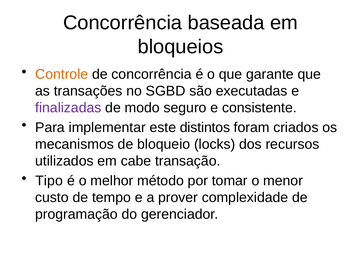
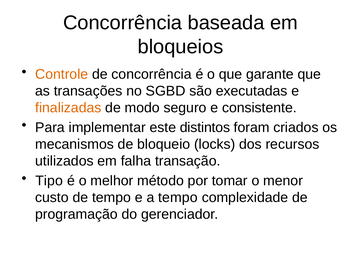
finalizadas colour: purple -> orange (68, 108)
cabe: cabe -> falha (136, 161)
a prover: prover -> tempo (178, 198)
